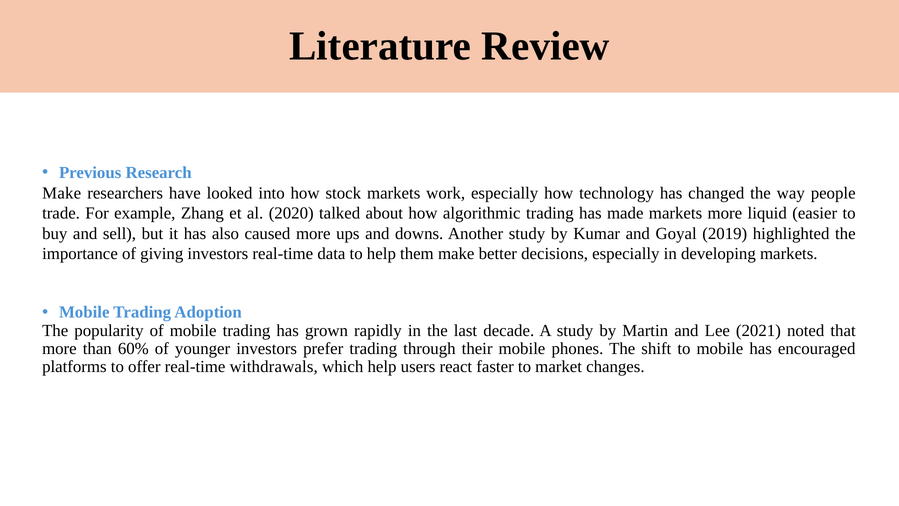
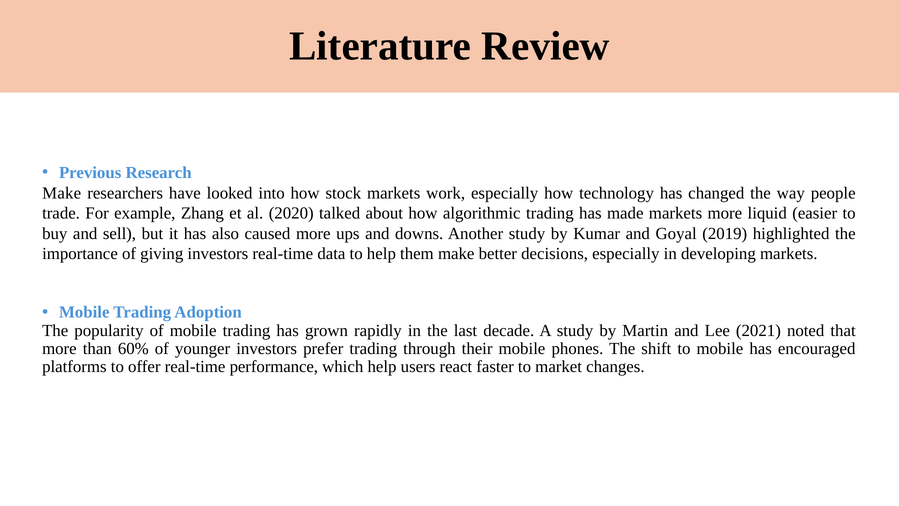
withdrawals: withdrawals -> performance (274, 367)
